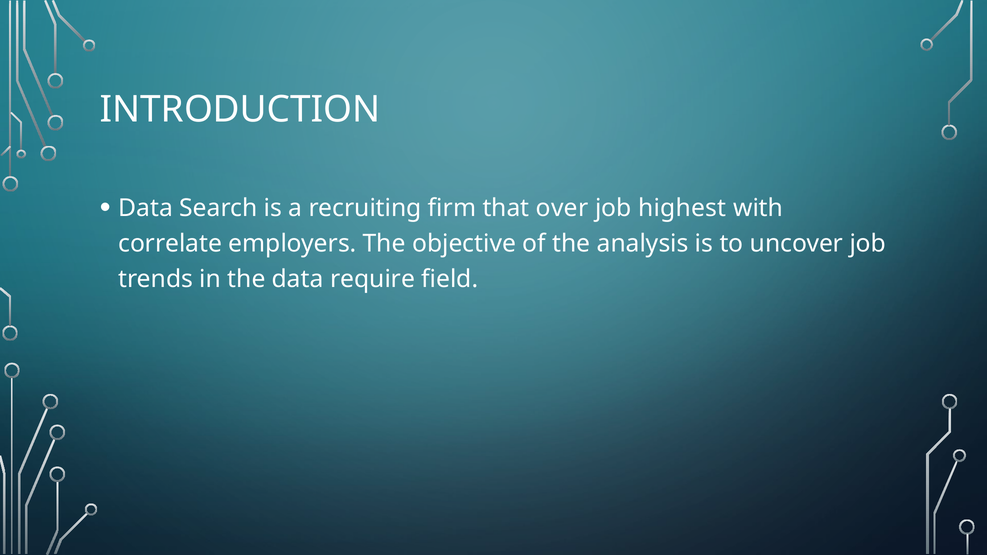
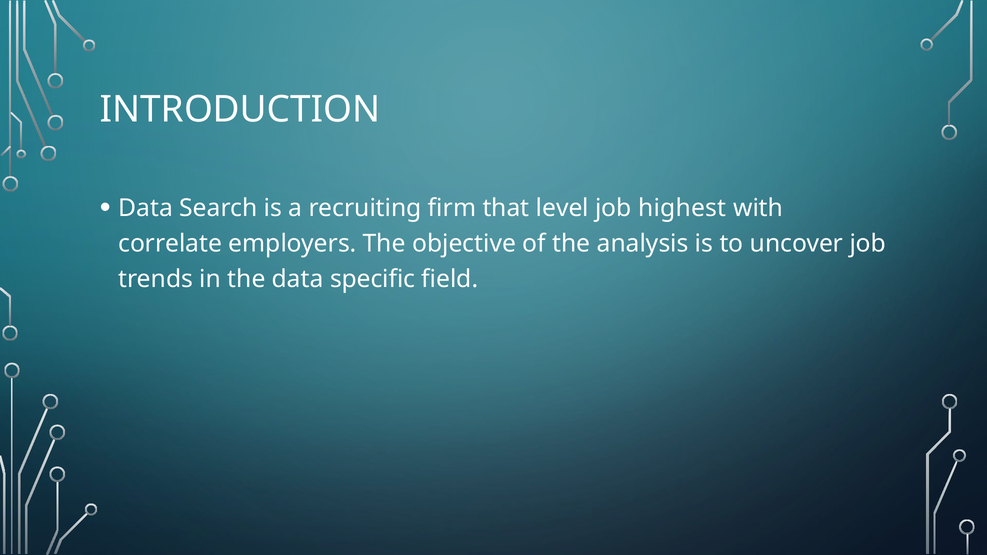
over: over -> level (562, 208)
require: require -> specific (373, 279)
